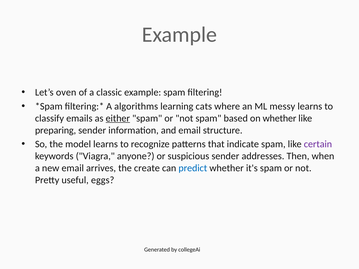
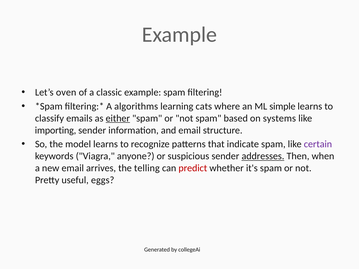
messy: messy -> simple (282, 106)
on whether: whether -> systems (279, 118)
preparing: preparing -> importing (56, 130)
addresses underline: none -> present (263, 156)
create: create -> telling (147, 168)
predict colour: blue -> red (193, 168)
